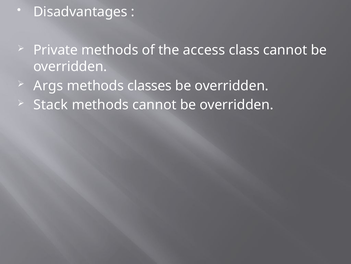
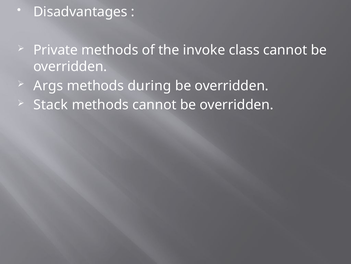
access: access -> invoke (204, 50)
classes: classes -> during (149, 86)
